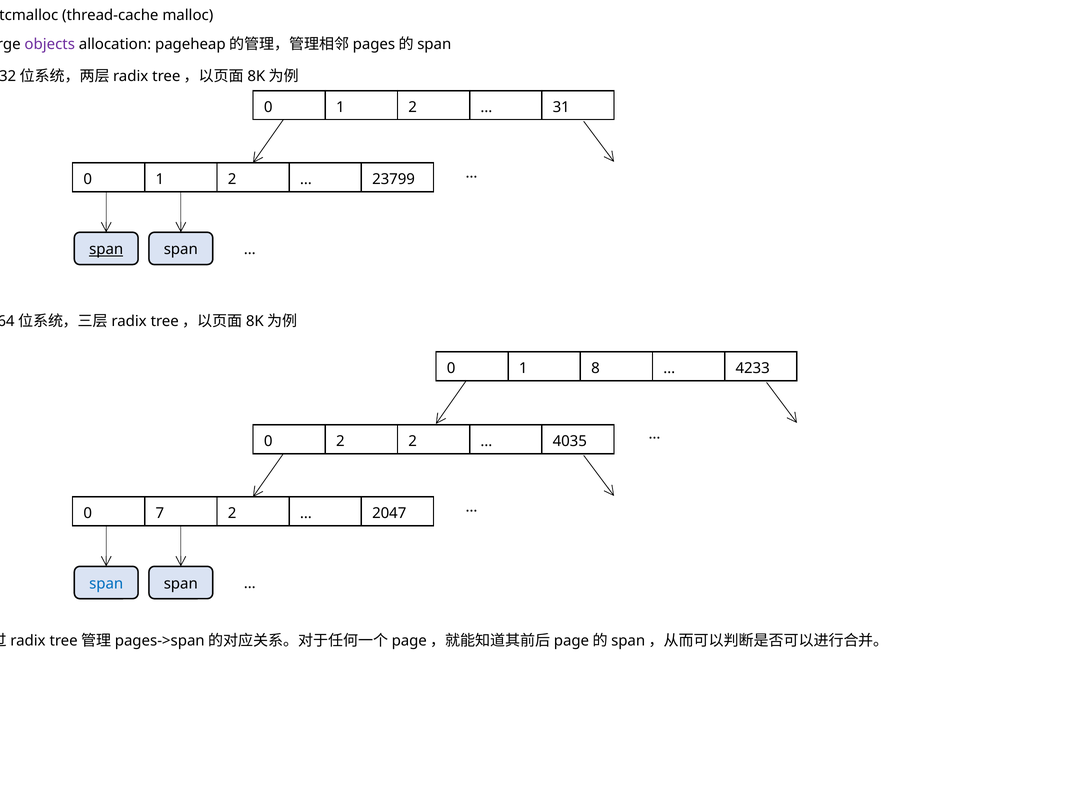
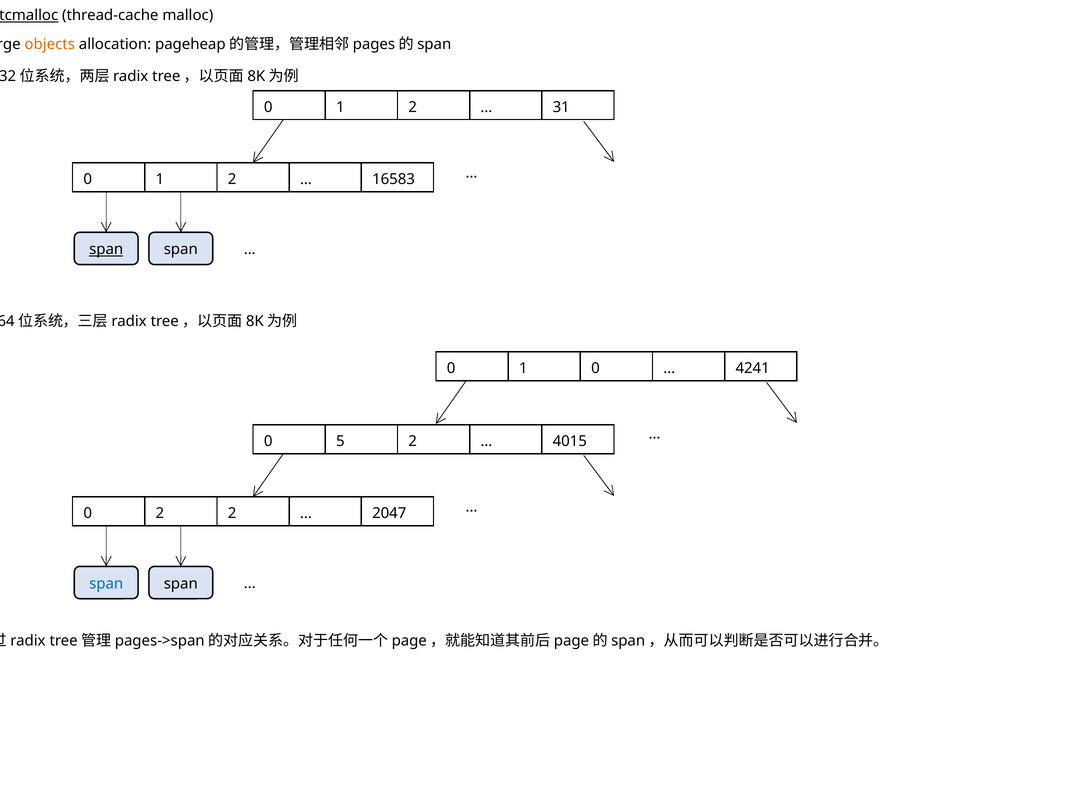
tcmalloc underline: none -> present (29, 15)
objects colour: purple -> orange (50, 45)
23799: 23799 -> 16583 (394, 179)
1 8: 8 -> 0 (595, 368)
4233: 4233 -> 4241 (753, 368)
0 2: 2 -> 5 (340, 441)
4035: 4035 -> 4015 (570, 441)
0 7: 7 -> 2 (160, 514)
